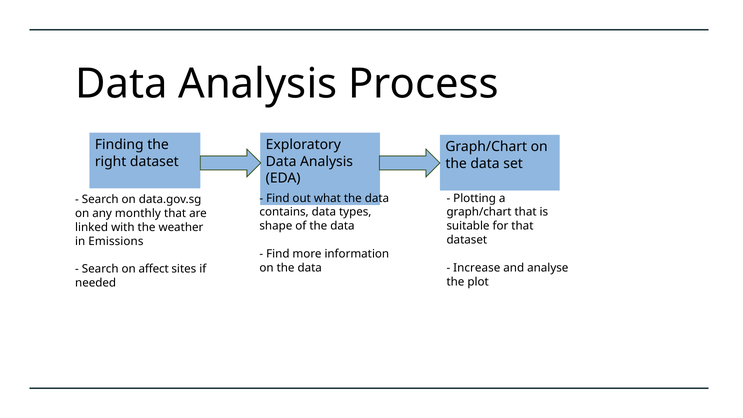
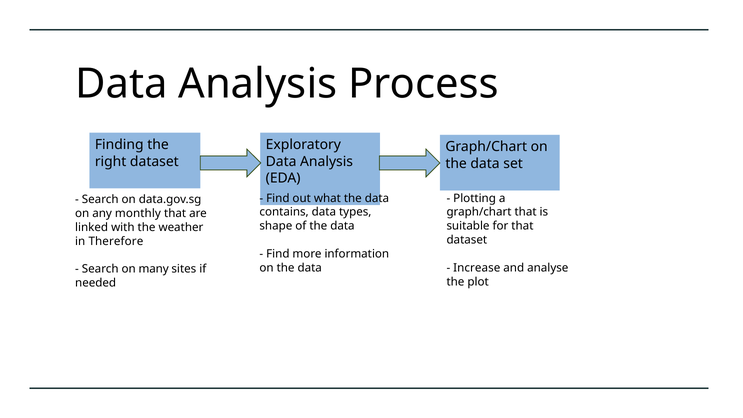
Emissions: Emissions -> Therefore (116, 241)
affect: affect -> many (154, 269)
